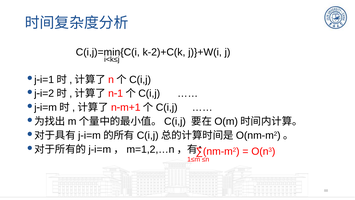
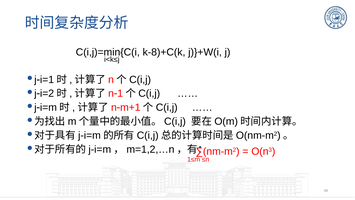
k-2)+C(k: k-2)+C(k -> k-8)+C(k (164, 52)
